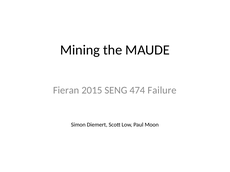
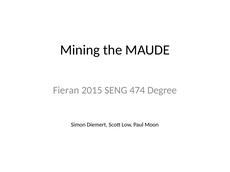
Failure: Failure -> Degree (162, 90)
